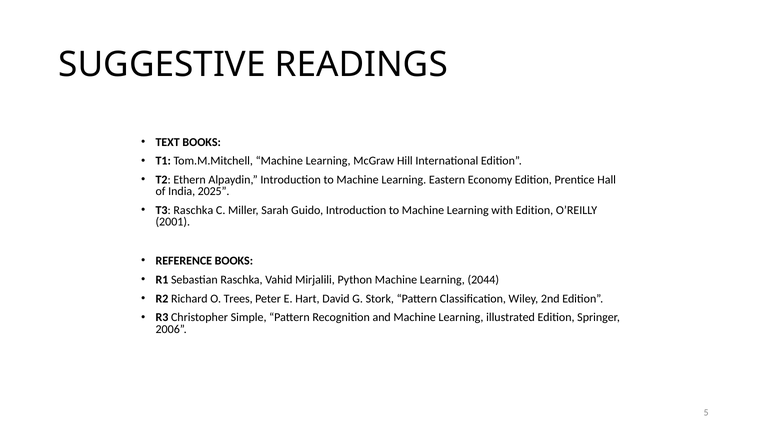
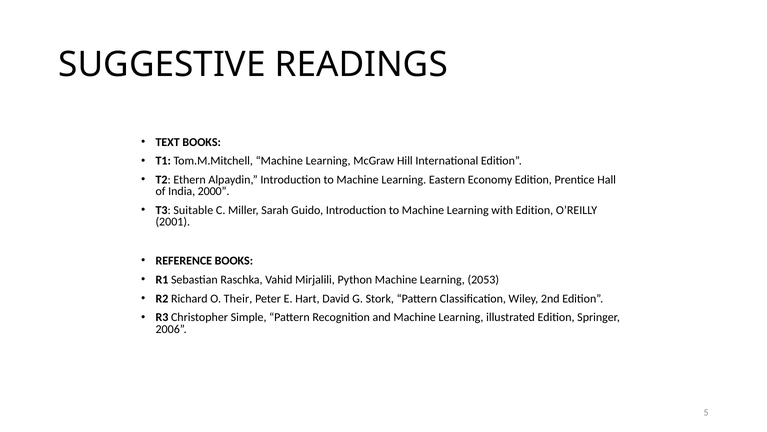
2025: 2025 -> 2000 (214, 191)
T3 Raschka: Raschka -> Suitable (193, 210)
2044: 2044 -> 2053 (483, 279)
Trees: Trees -> Their (238, 298)
